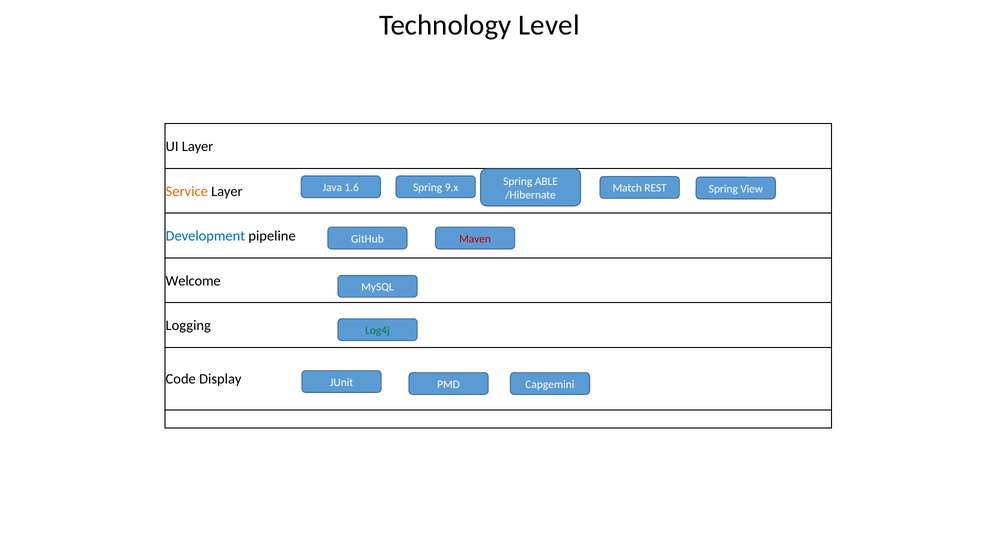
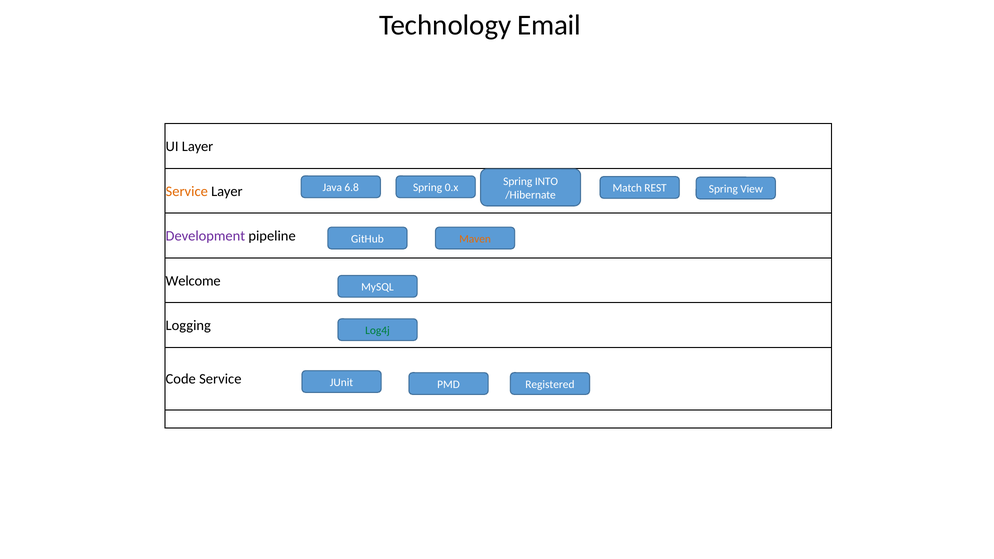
Level: Level -> Email (549, 25)
ABLE: ABLE -> INTO (546, 181)
1.6: 1.6 -> 6.8 (352, 188)
9.x: 9.x -> 0.x (452, 188)
Development colour: blue -> purple (205, 236)
Maven colour: red -> orange (475, 239)
Code Display: Display -> Service (220, 379)
Capgemini: Capgemini -> Registered (550, 384)
